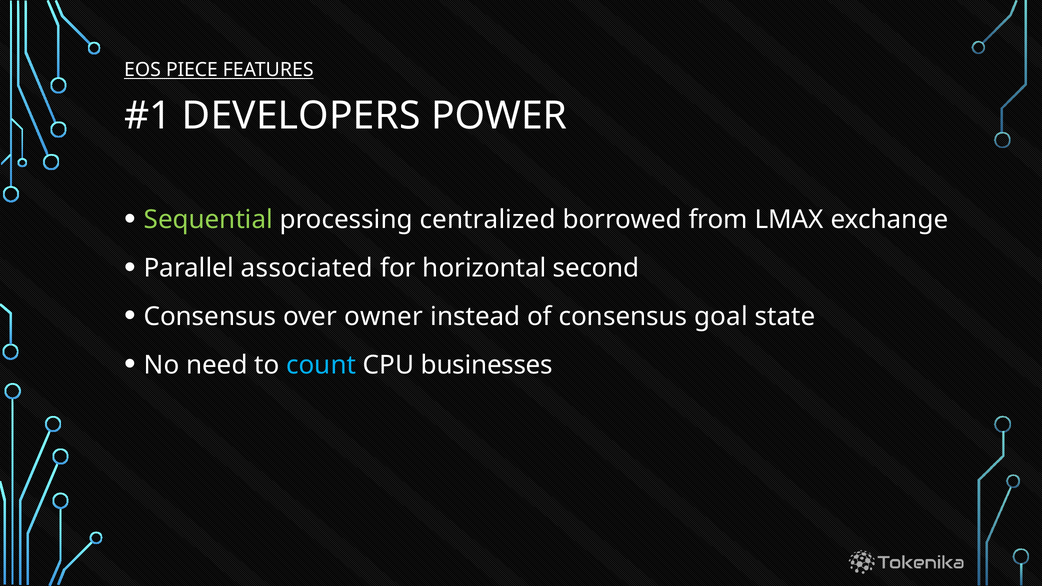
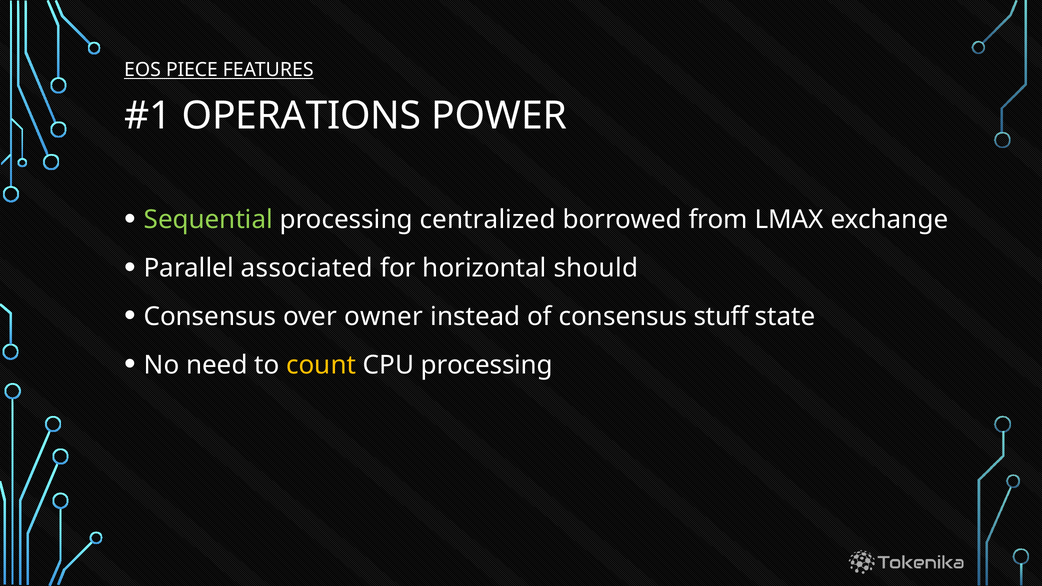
DEVELOPERS: DEVELOPERS -> OPERATIONS (302, 116)
second: second -> should (596, 268)
goal: goal -> stuff (721, 317)
count colour: light blue -> yellow (321, 365)
CPU businesses: businesses -> processing (487, 365)
